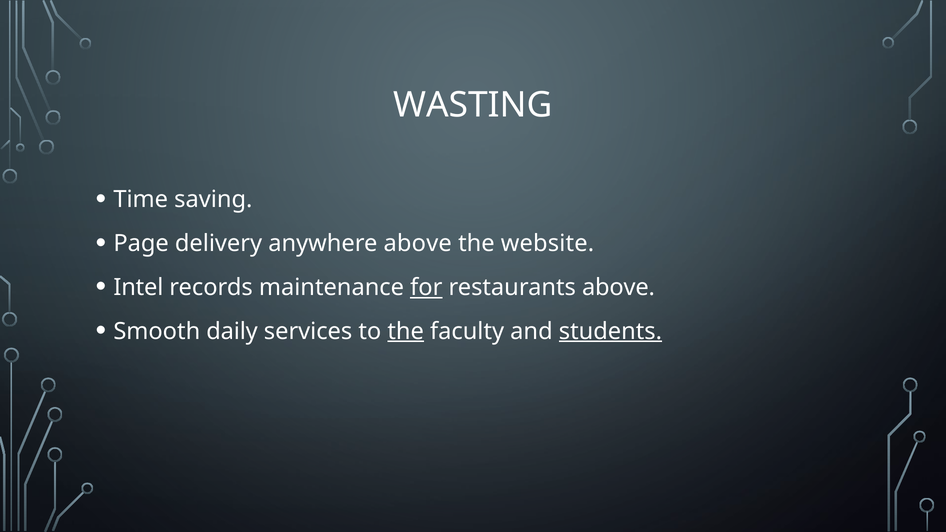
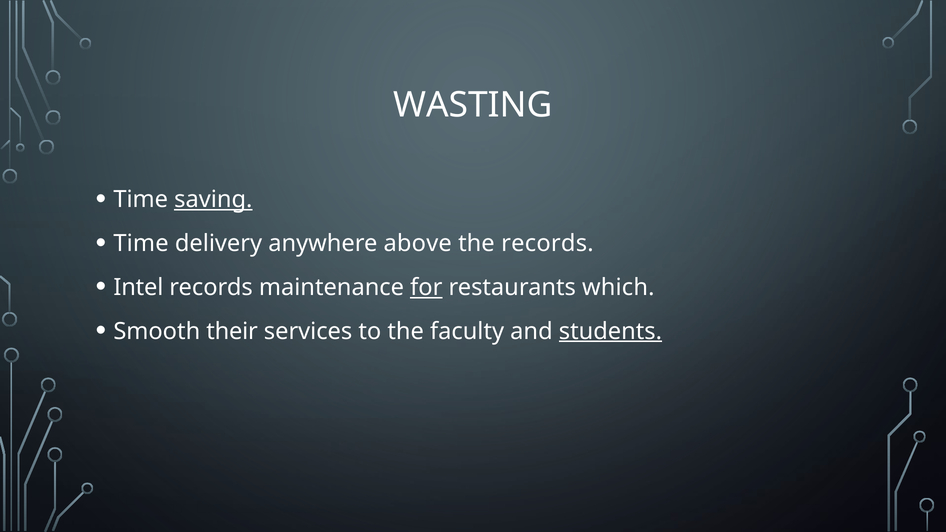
saving underline: none -> present (213, 200)
Page: Page -> Time (141, 244)
the website: website -> records (547, 244)
restaurants above: above -> which (618, 287)
daily: daily -> their (232, 331)
the underline: present -> none (406, 331)
